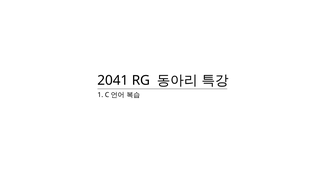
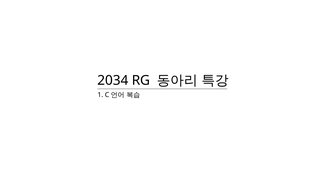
2041: 2041 -> 2034 (113, 81)
